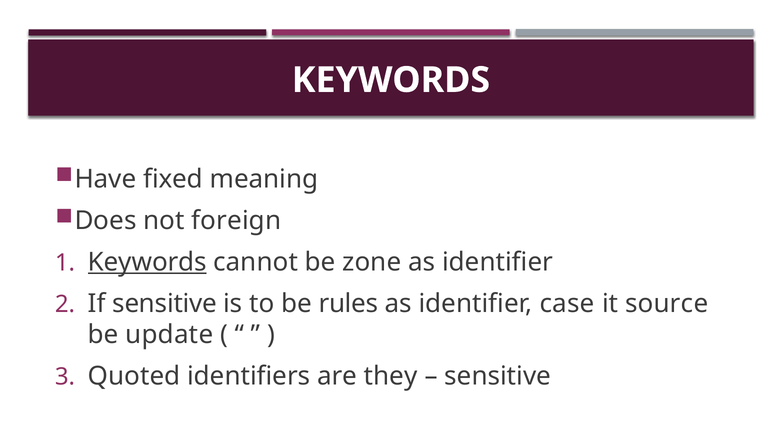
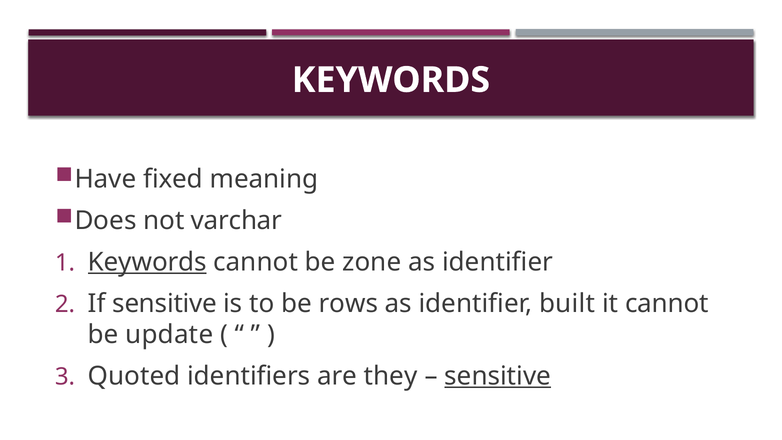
foreign: foreign -> varchar (236, 221)
rules: rules -> rows (348, 303)
case: case -> built (567, 303)
it source: source -> cannot (667, 303)
sensitive underline: none -> present (498, 376)
